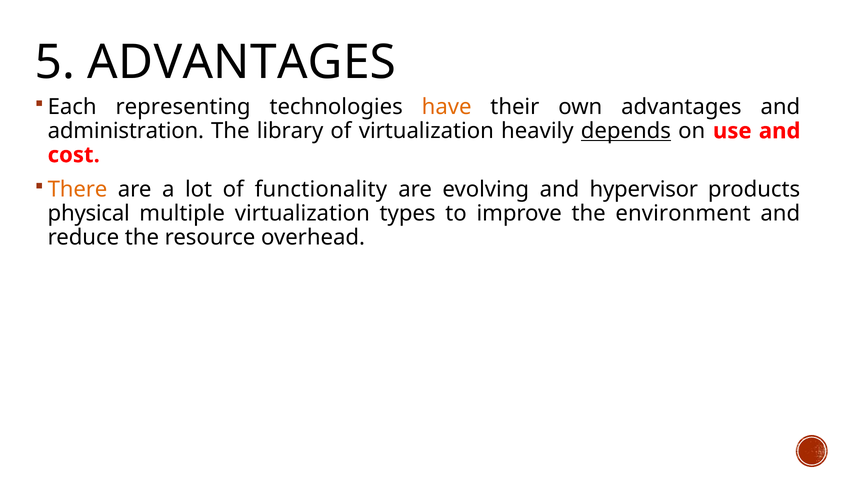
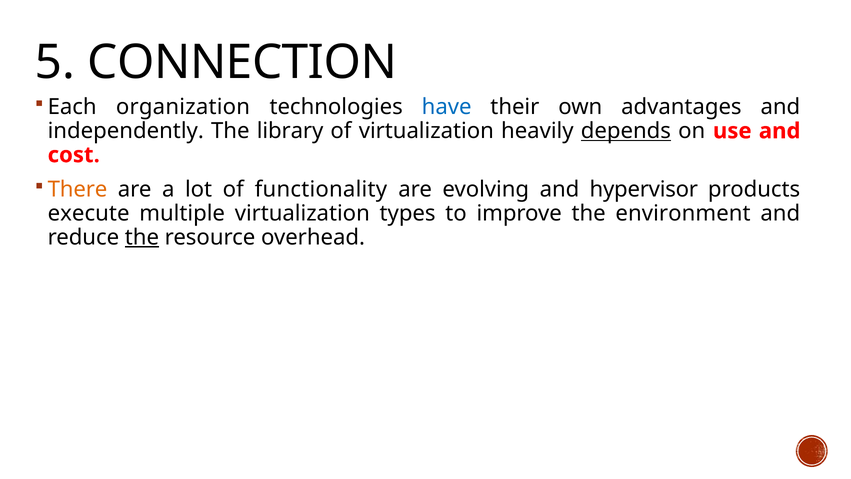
5 ADVANTAGES: ADVANTAGES -> CONNECTION (242, 63)
representing: representing -> organization (183, 107)
have colour: orange -> blue (447, 107)
administration: administration -> independently (126, 131)
physical: physical -> execute (89, 213)
the underline: none -> present (142, 237)
